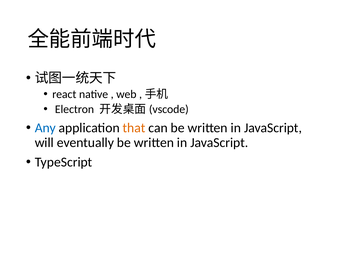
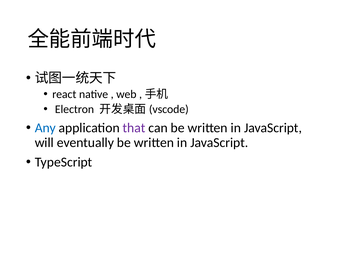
that colour: orange -> purple (134, 128)
